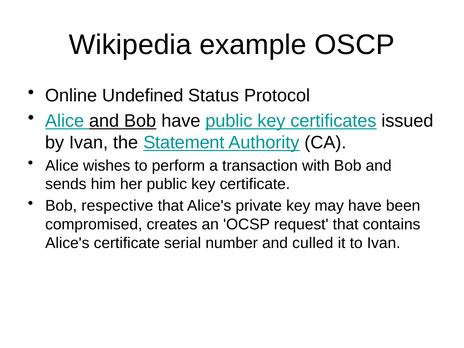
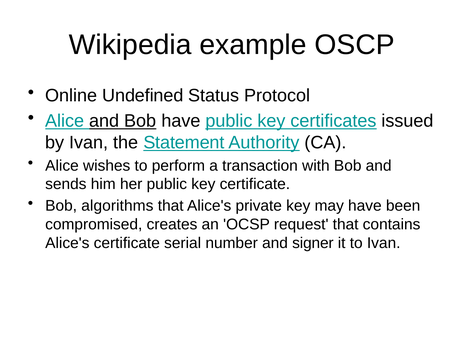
respective: respective -> algorithms (117, 206)
culled: culled -> signer (313, 243)
